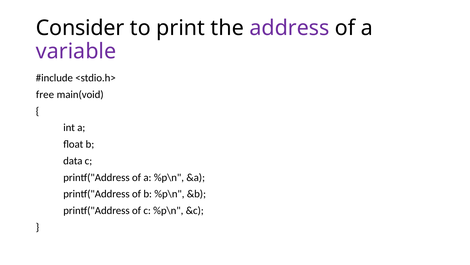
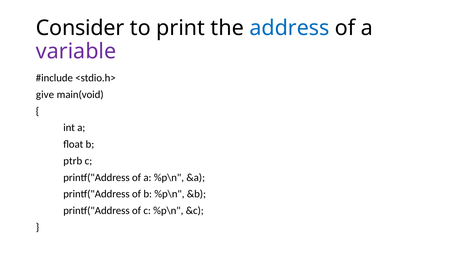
address colour: purple -> blue (289, 28)
free: free -> give (45, 94)
data: data -> ptrb (73, 161)
